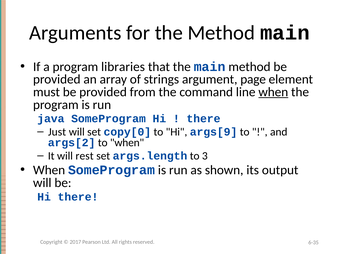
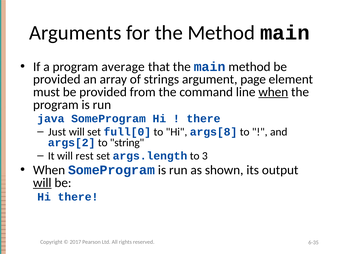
libraries: libraries -> average (123, 67)
copy[0: copy[0 -> full[0 (127, 132)
args[9: args[9 -> args[8 (214, 132)
to when: when -> string (127, 143)
will underline: none -> present (42, 183)
